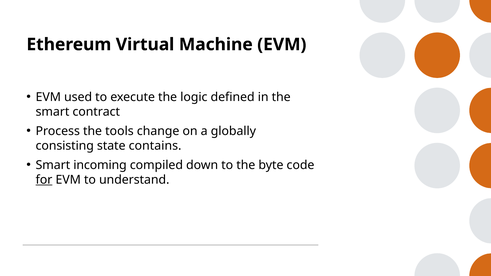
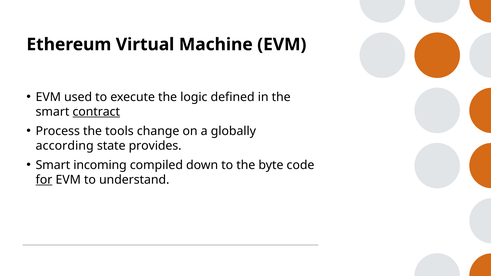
contract underline: none -> present (96, 112)
consisting: consisting -> according (65, 146)
contains: contains -> provides (155, 146)
